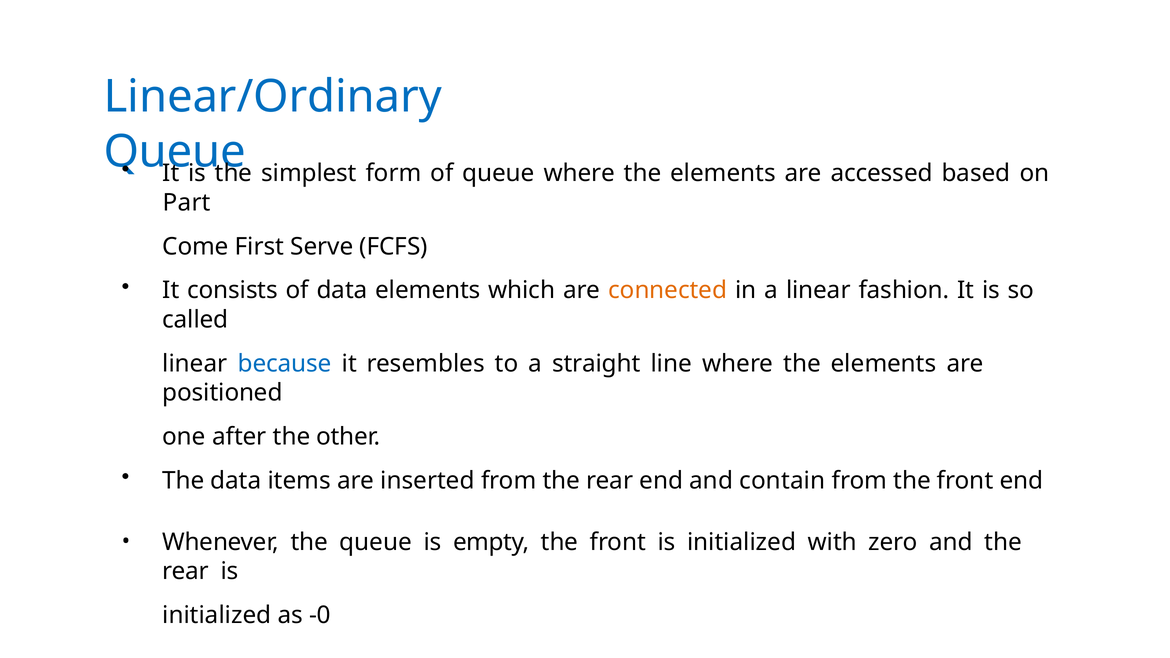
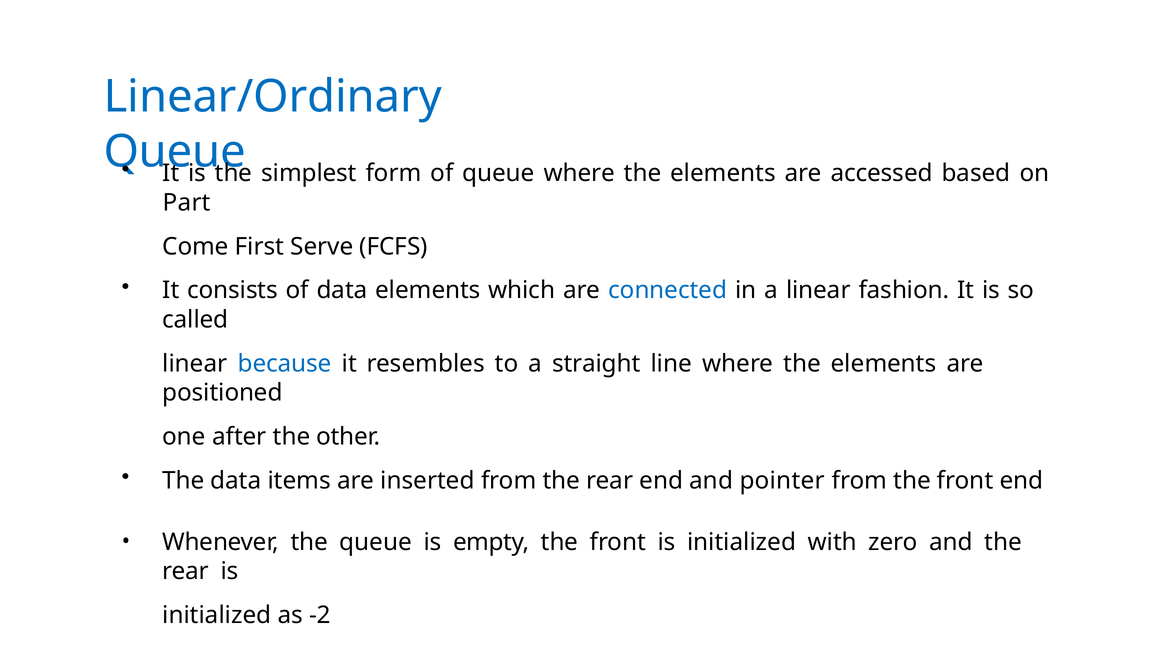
connected colour: orange -> blue (668, 290)
contain: contain -> pointer (782, 481)
-0: -0 -> -2 (320, 615)
